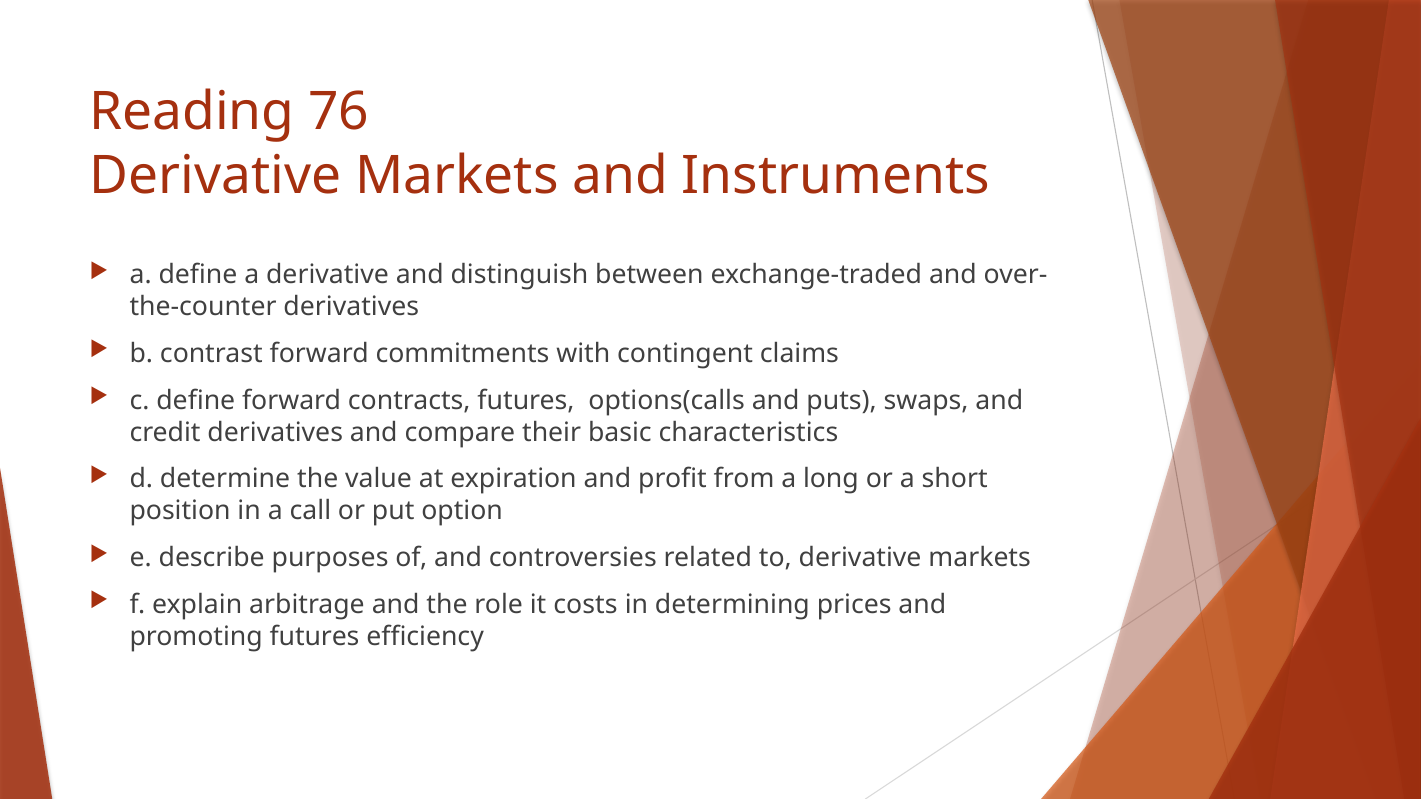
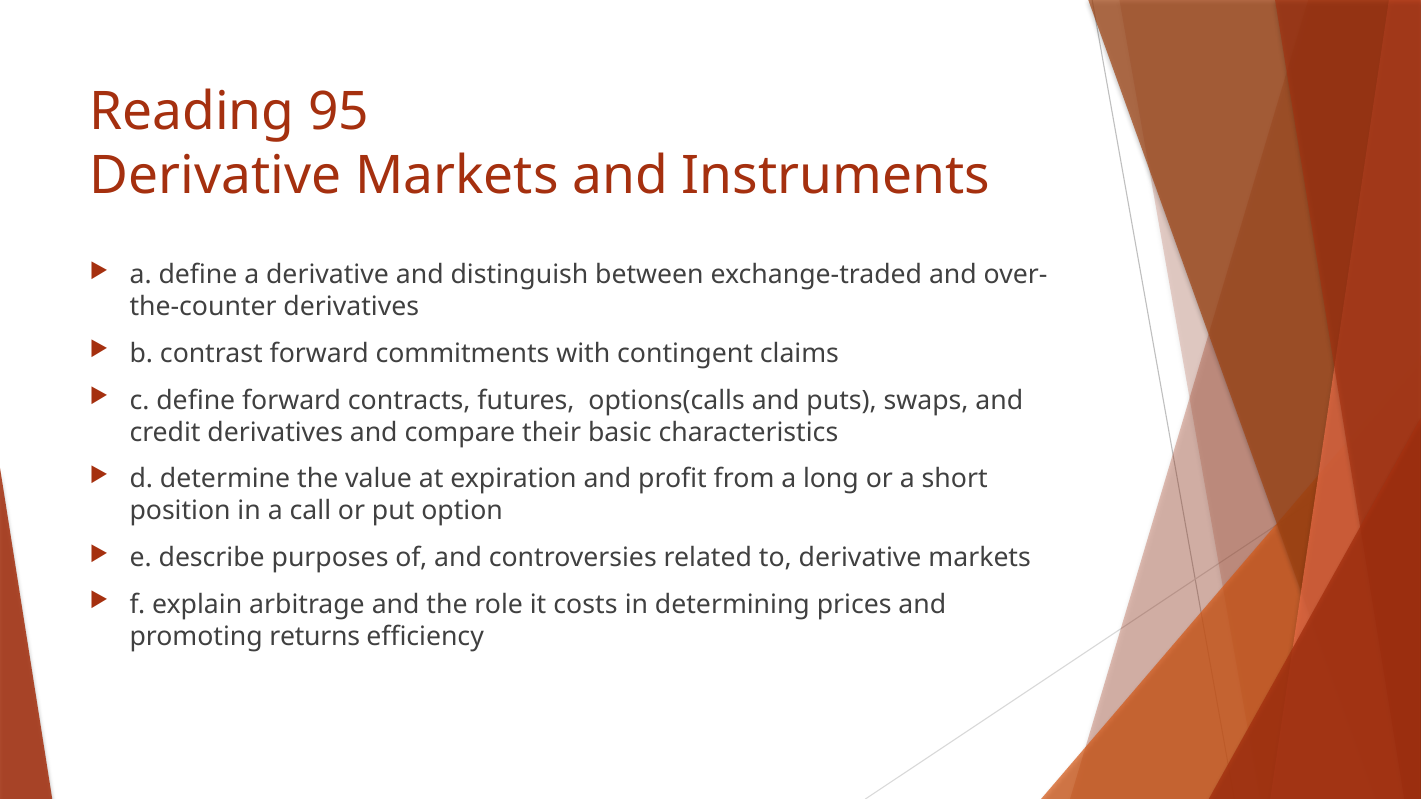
76: 76 -> 95 (339, 112)
promoting futures: futures -> returns (315, 637)
